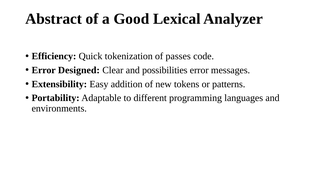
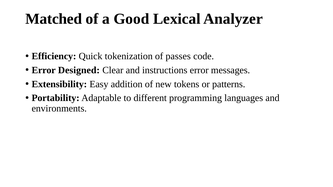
Abstract: Abstract -> Matched (54, 19)
possibilities: possibilities -> instructions (165, 70)
